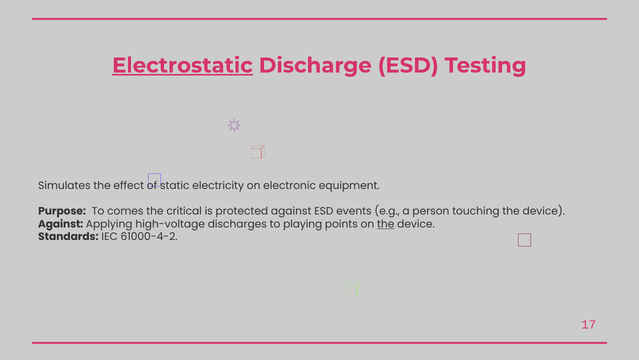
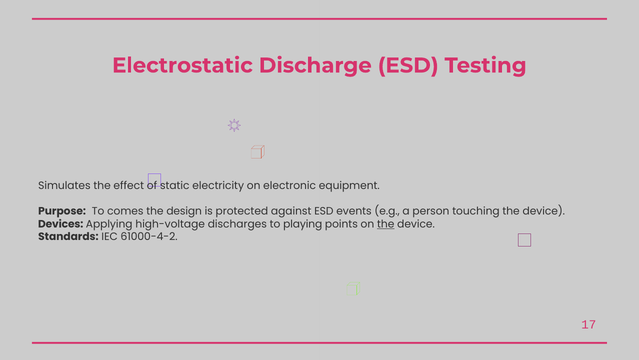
Electrostatic underline: present -> none (182, 65)
critical: critical -> design (184, 211)
Against: Against -> Devices (61, 224)
